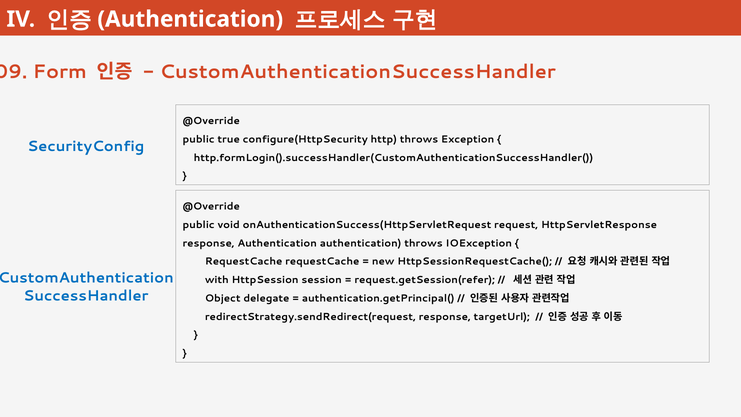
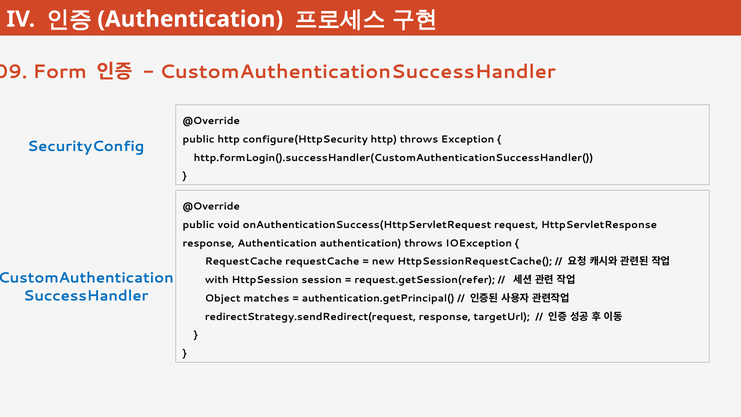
public true: true -> http (229, 139)
delegate: delegate -> matches (266, 298)
